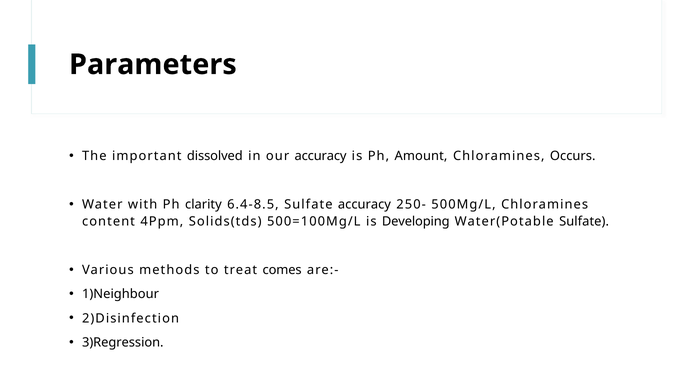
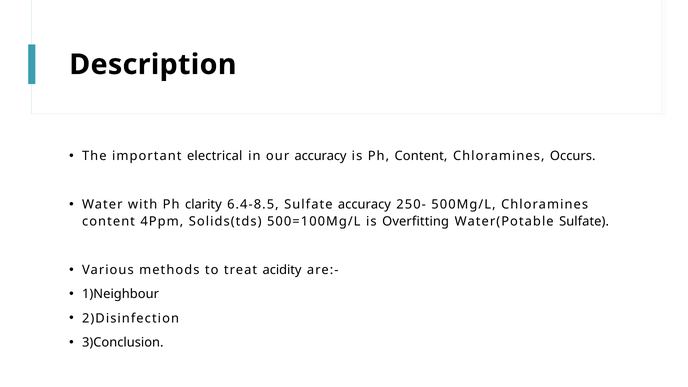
Parameters: Parameters -> Description (153, 65)
dissolved: dissolved -> electrical (215, 156)
Ph Amount: Amount -> Content (421, 156)
Developing: Developing -> Overfitting (416, 222)
comes: comes -> acidity (282, 270)
3)Regression: 3)Regression -> 3)Conclusion (123, 343)
